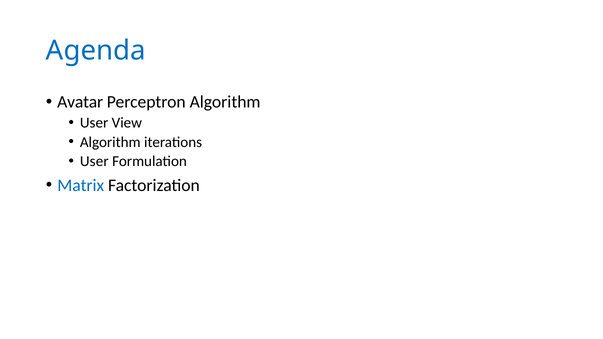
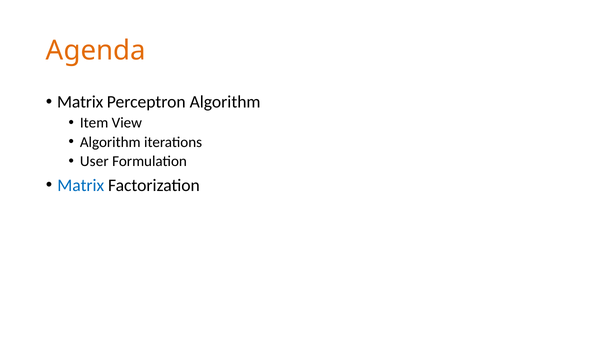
Agenda colour: blue -> orange (96, 51)
Avatar: Avatar -> Matrix (80, 102)
User: User -> Item (94, 123)
